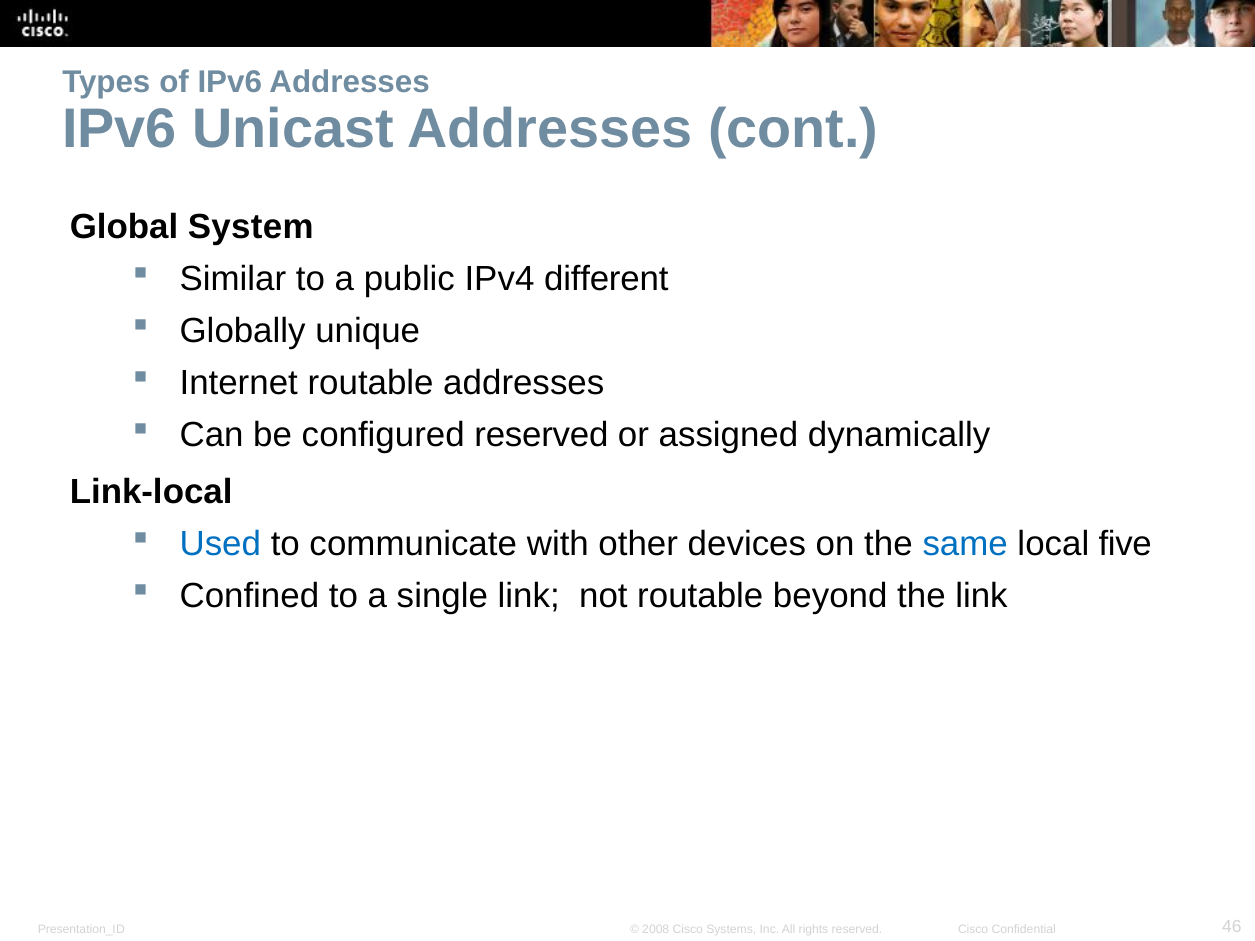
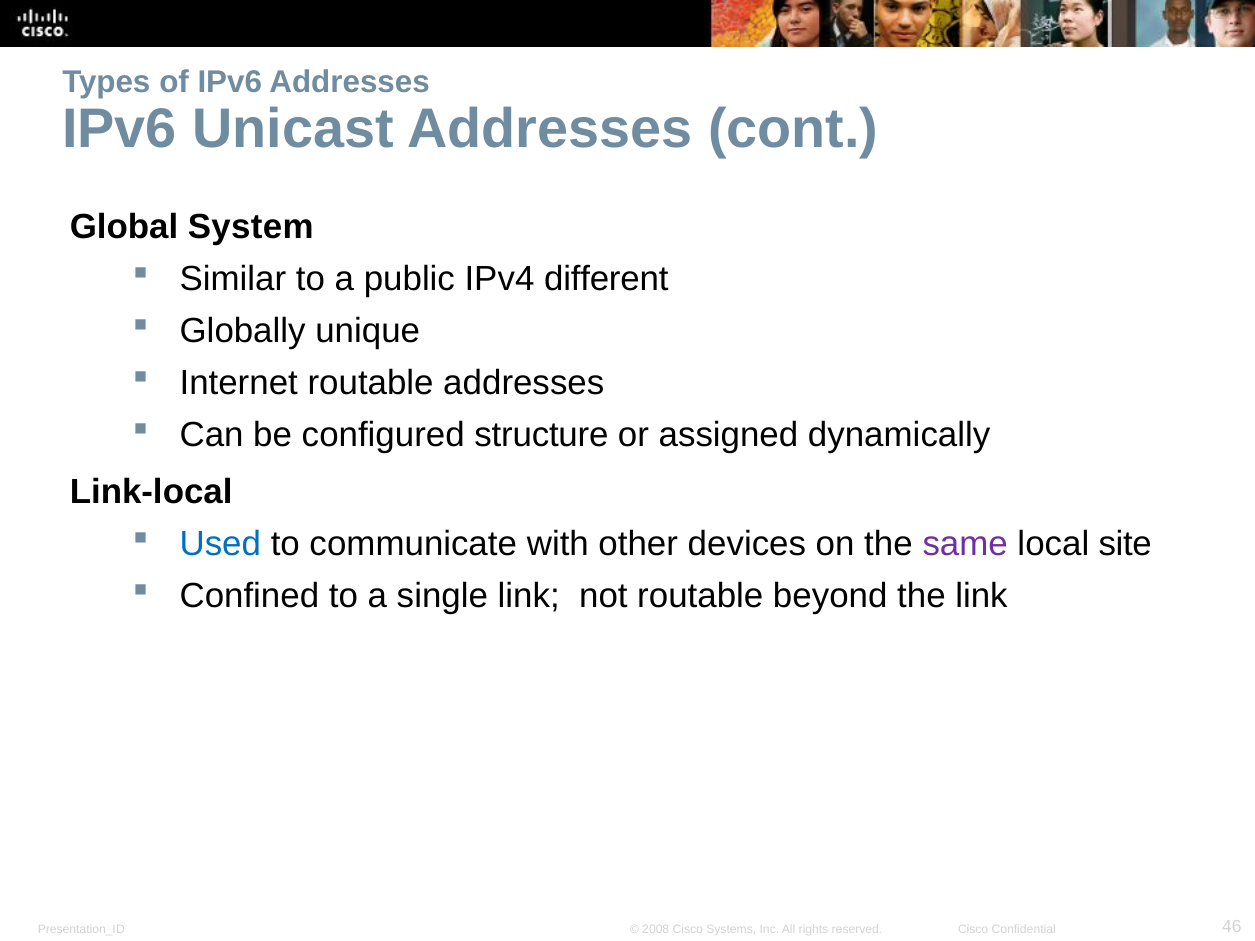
configured reserved: reserved -> structure (541, 435)
same colour: blue -> purple (965, 544)
five: five -> site (1125, 544)
